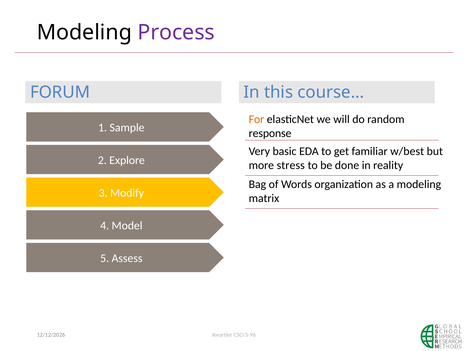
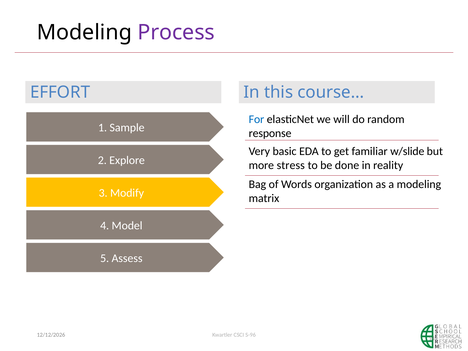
FORUM: FORUM -> EFFORT (60, 92)
For colour: orange -> blue (256, 119)
w/best: w/best -> w/slide (407, 151)
